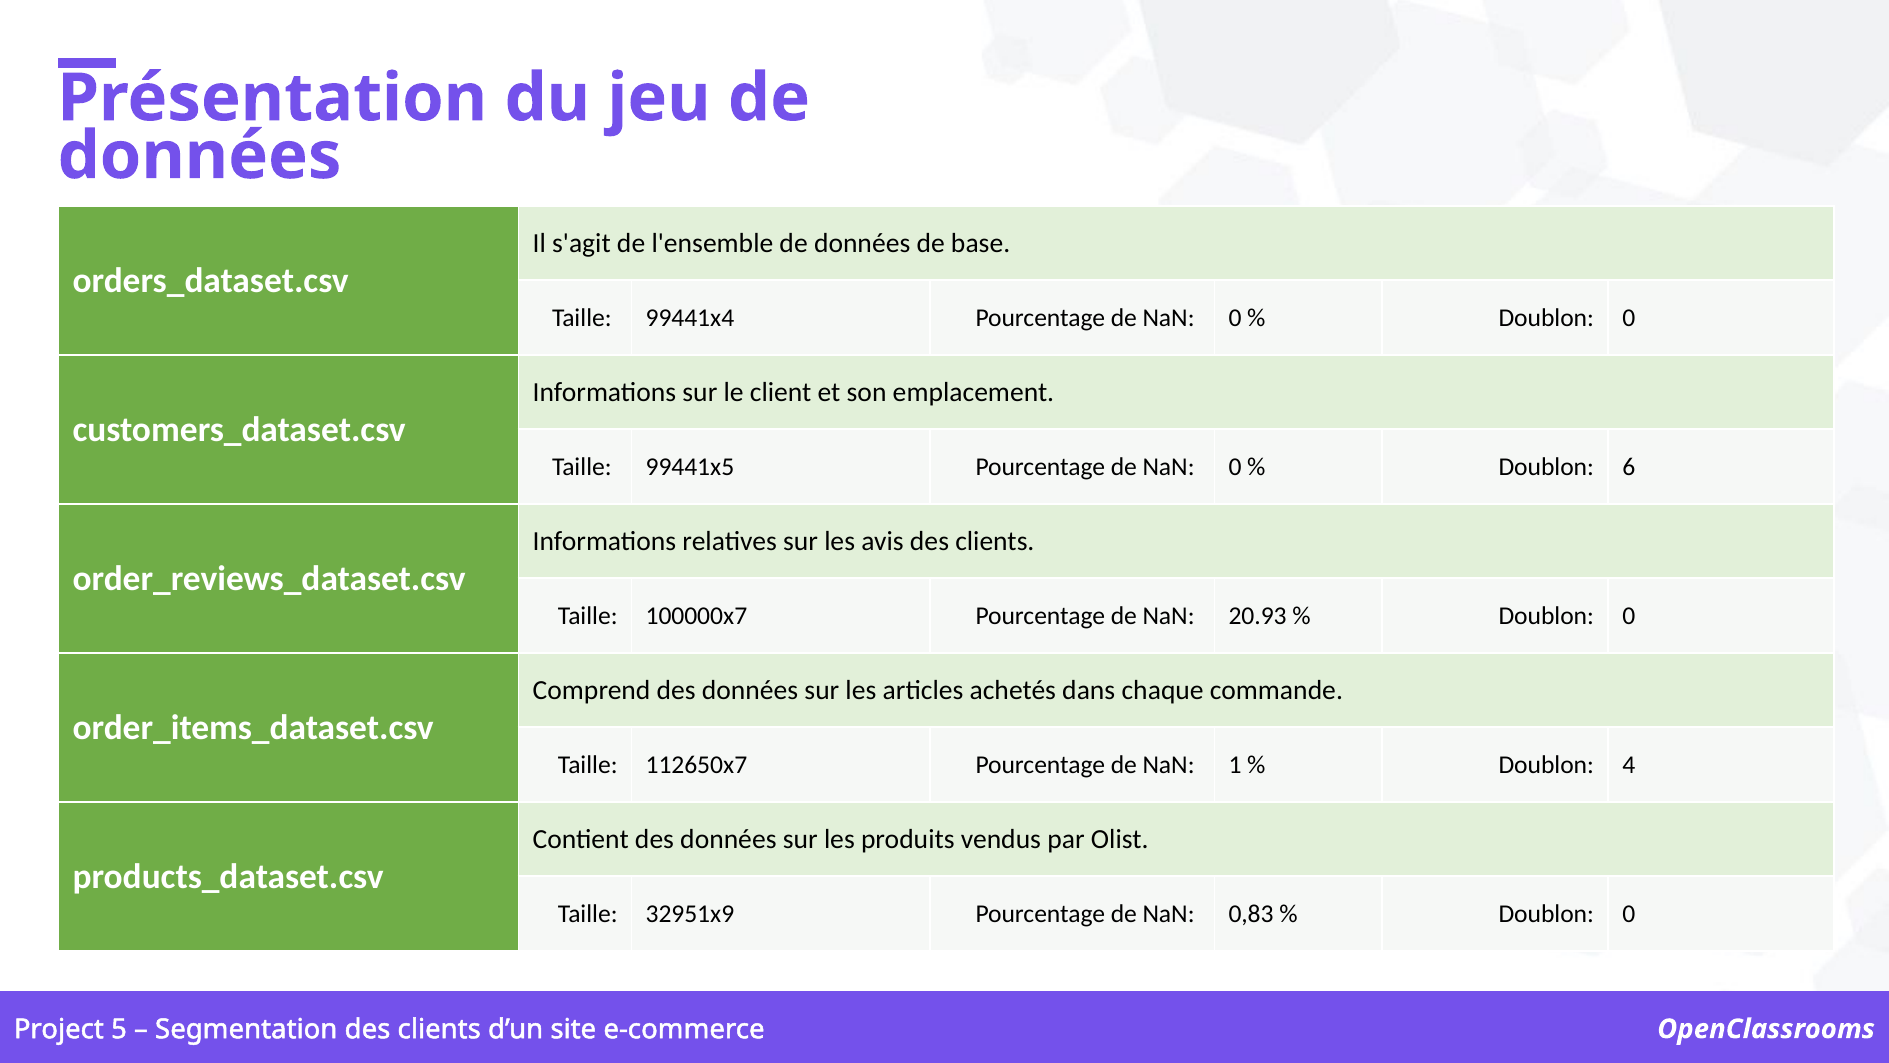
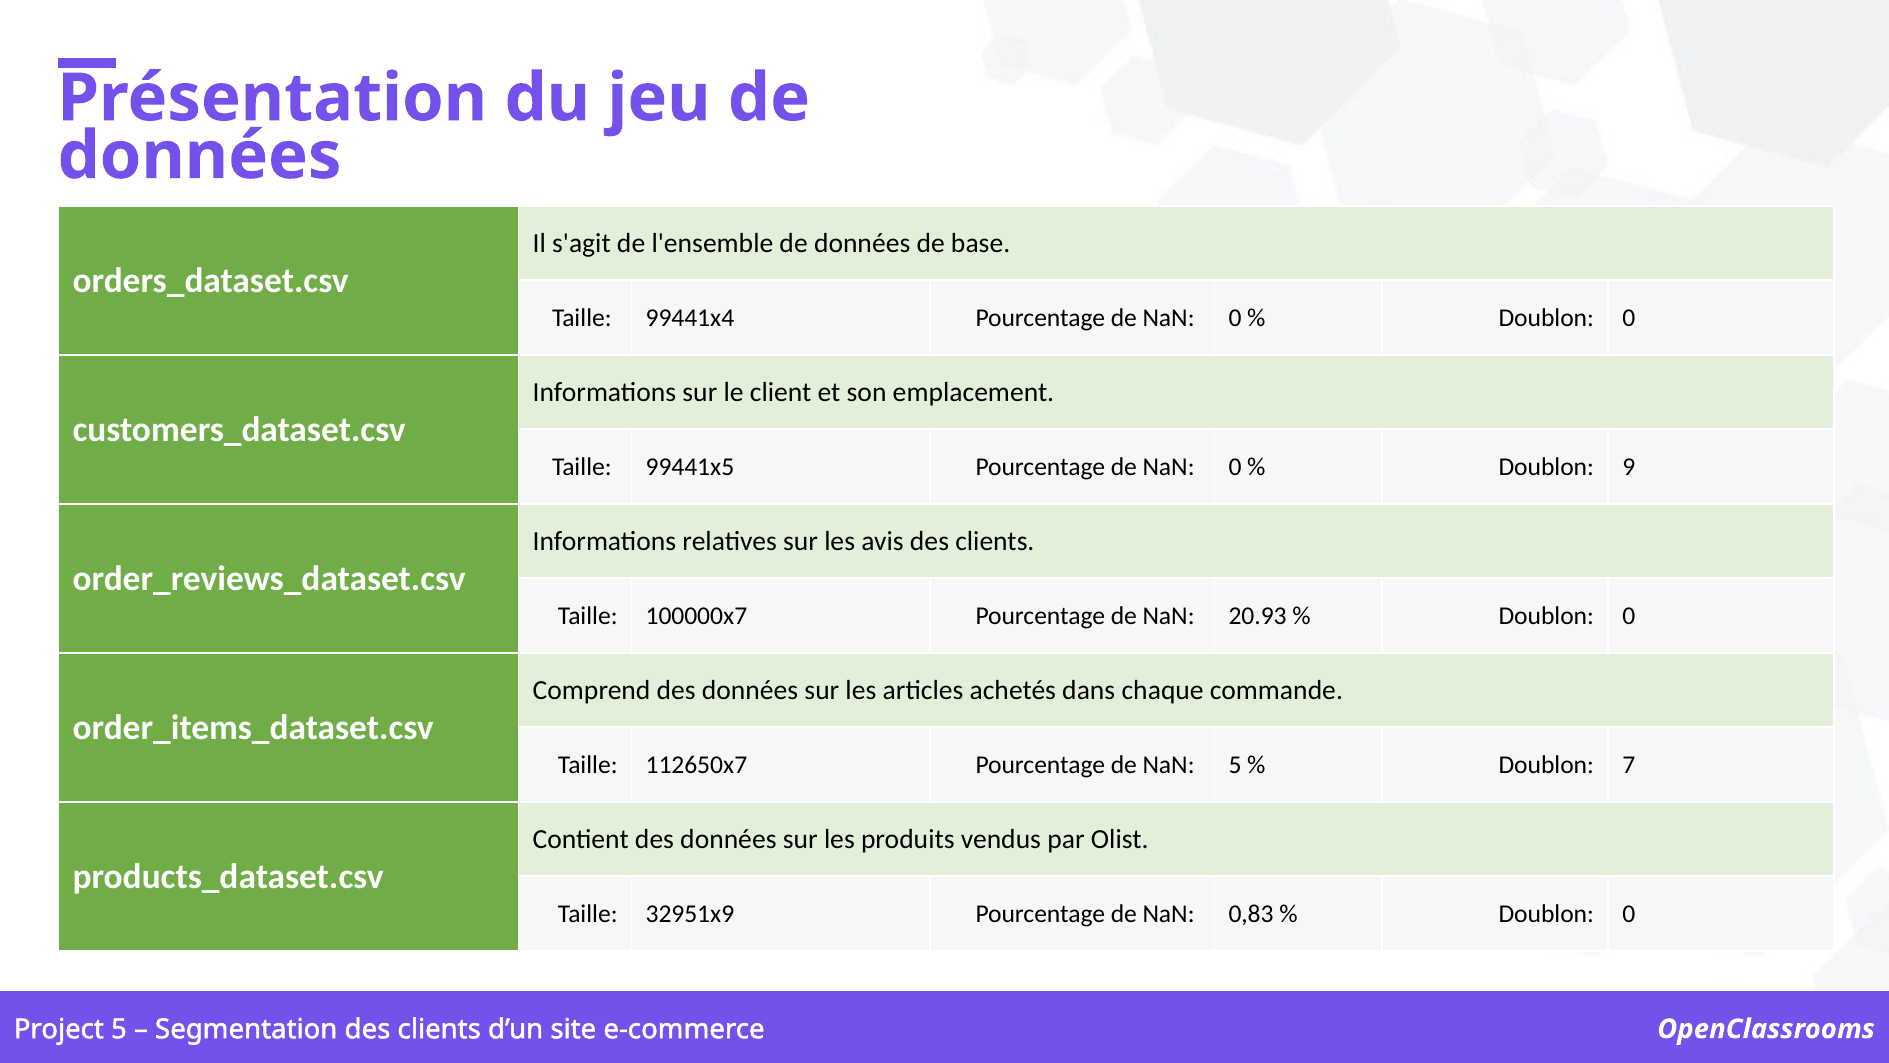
6: 6 -> 9 (1629, 467)
NaN 1: 1 -> 5 (1235, 764)
4: 4 -> 7 (1629, 764)
